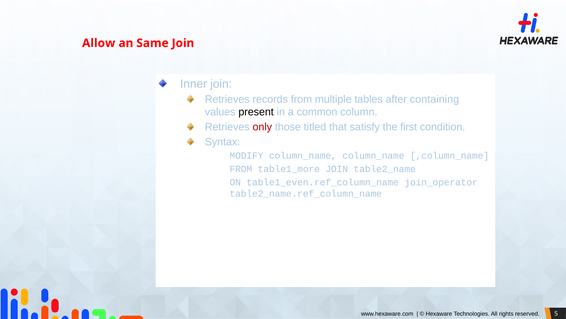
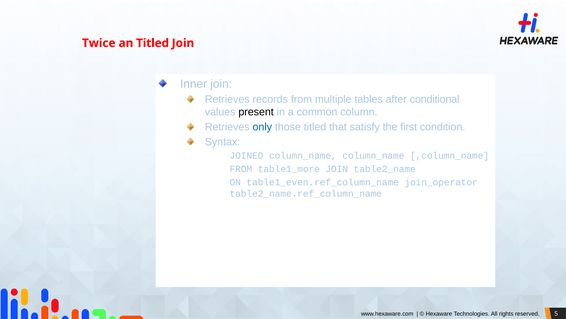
Allow: Allow -> Twice (99, 43)
an Same: Same -> Titled (153, 43)
containing: containing -> conditional (435, 99)
only colour: red -> blue (262, 127)
MODIFY: MODIFY -> JOINED (247, 155)
